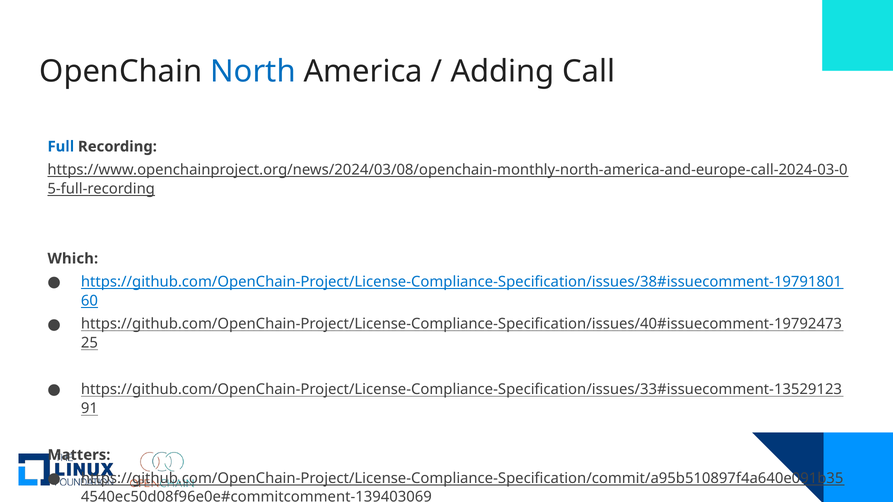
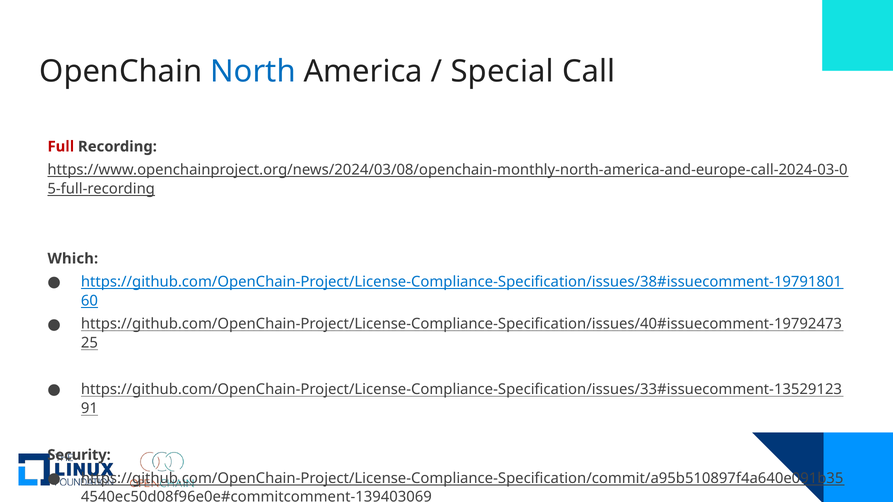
Adding: Adding -> Special (502, 72)
Full colour: blue -> red (61, 147)
Matters: Matters -> Security (79, 455)
